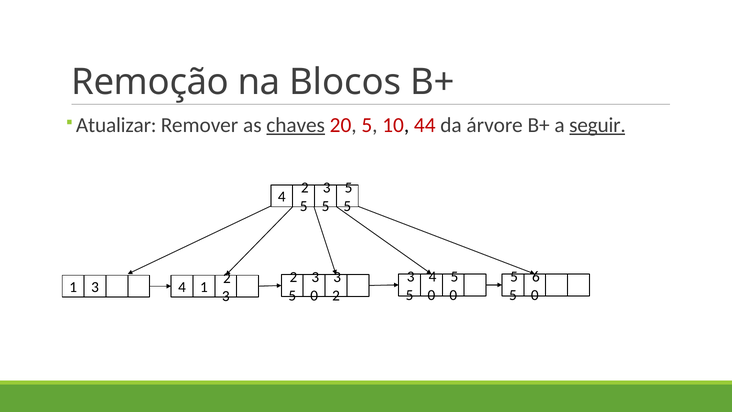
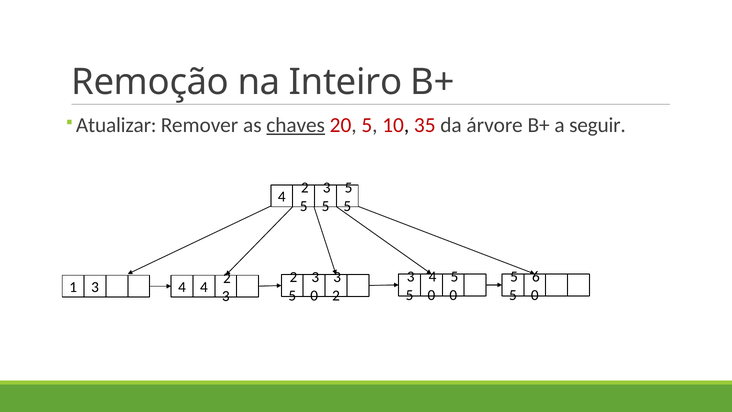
Blocos: Blocos -> Inteiro (345, 82)
44: 44 -> 35 (425, 125)
seguir underline: present -> none (598, 125)
4 1: 1 -> 4 (204, 287)
